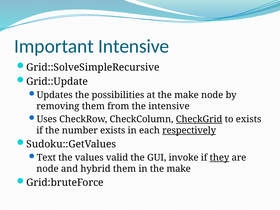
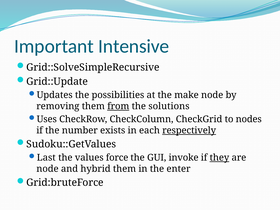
from underline: none -> present (118, 106)
the intensive: intensive -> solutions (169, 106)
CheckGrid underline: present -> none (199, 119)
to exists: exists -> nodes (249, 119)
Text: Text -> Last (46, 158)
valid: valid -> force (117, 158)
in the make: make -> enter (179, 169)
